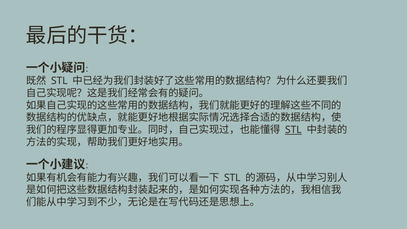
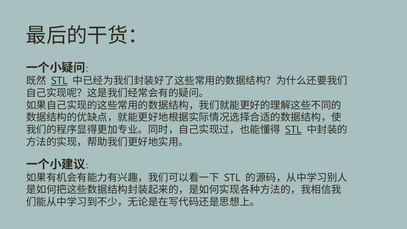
STL underline: none -> present (59, 81)
